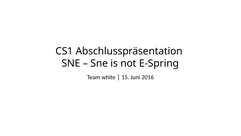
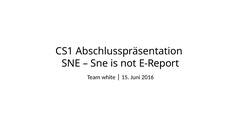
E-Spring: E-Spring -> E-Report (159, 63)
